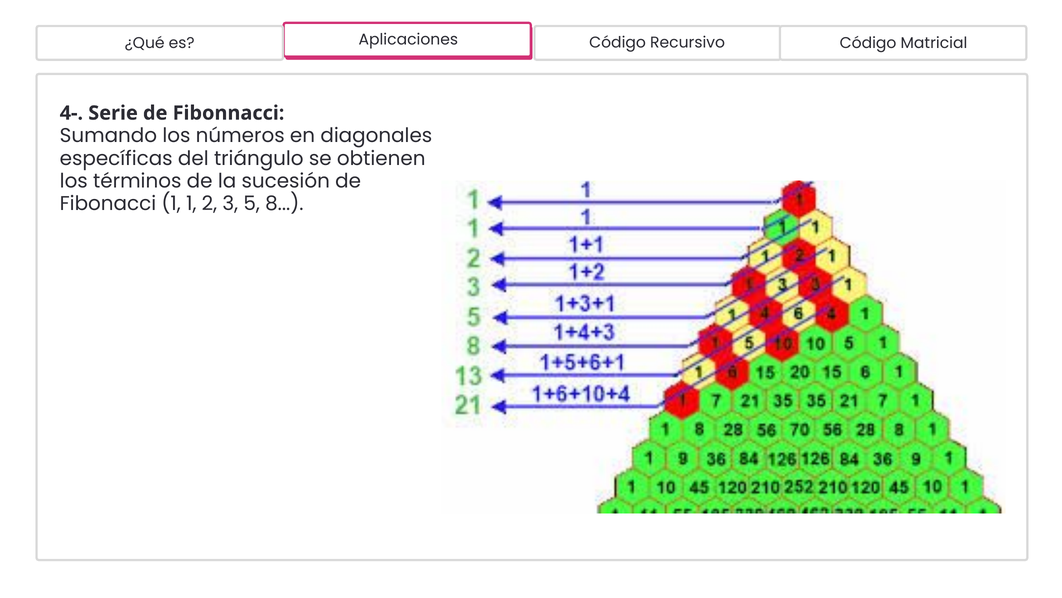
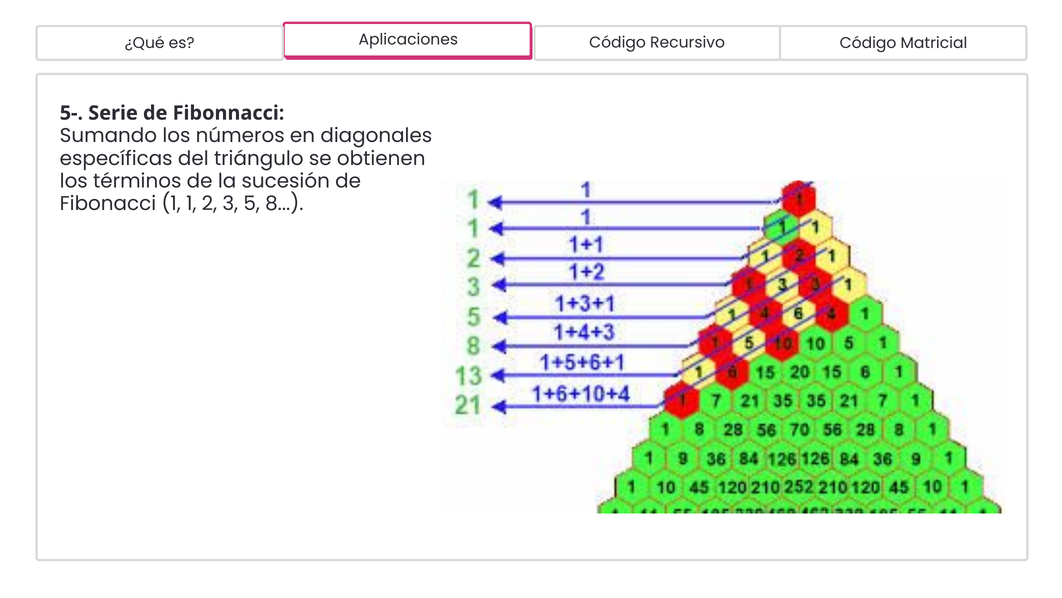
4-: 4- -> 5- (71, 113)
